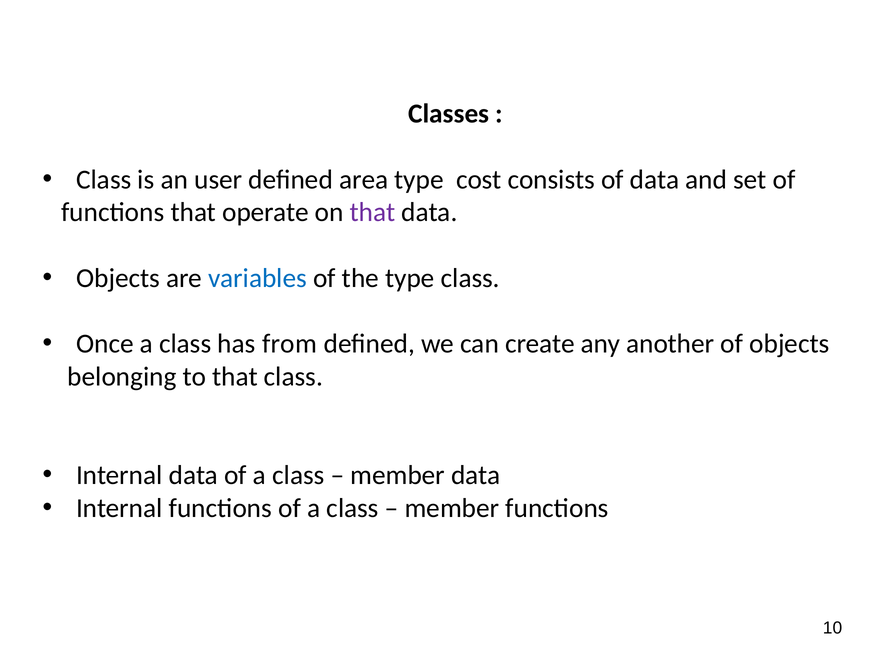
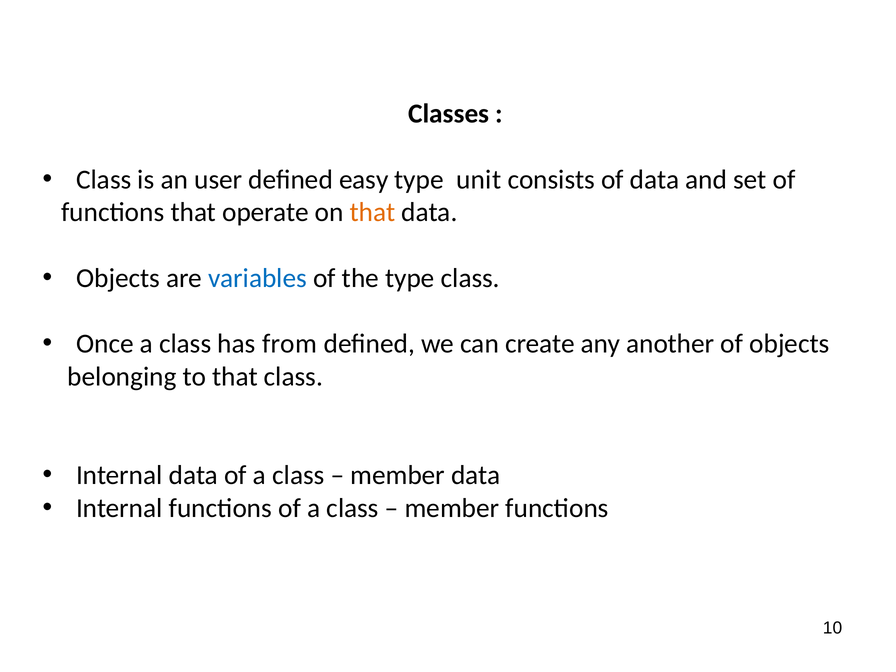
area: area -> easy (364, 180)
cost: cost -> unit (479, 180)
that colour: purple -> orange (373, 212)
